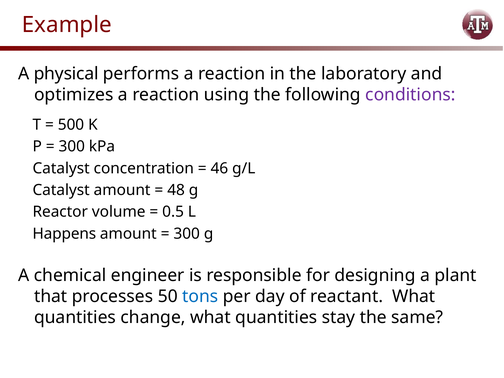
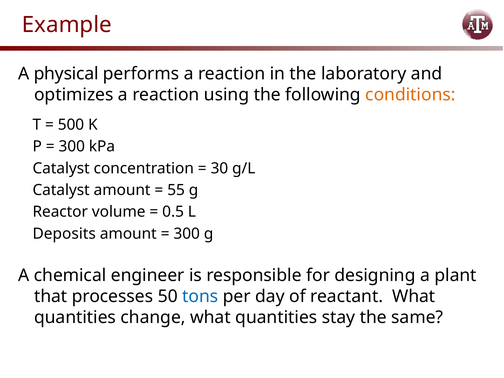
conditions colour: purple -> orange (410, 95)
46: 46 -> 30 (219, 168)
48: 48 -> 55 (176, 190)
Happens: Happens -> Deposits (64, 234)
